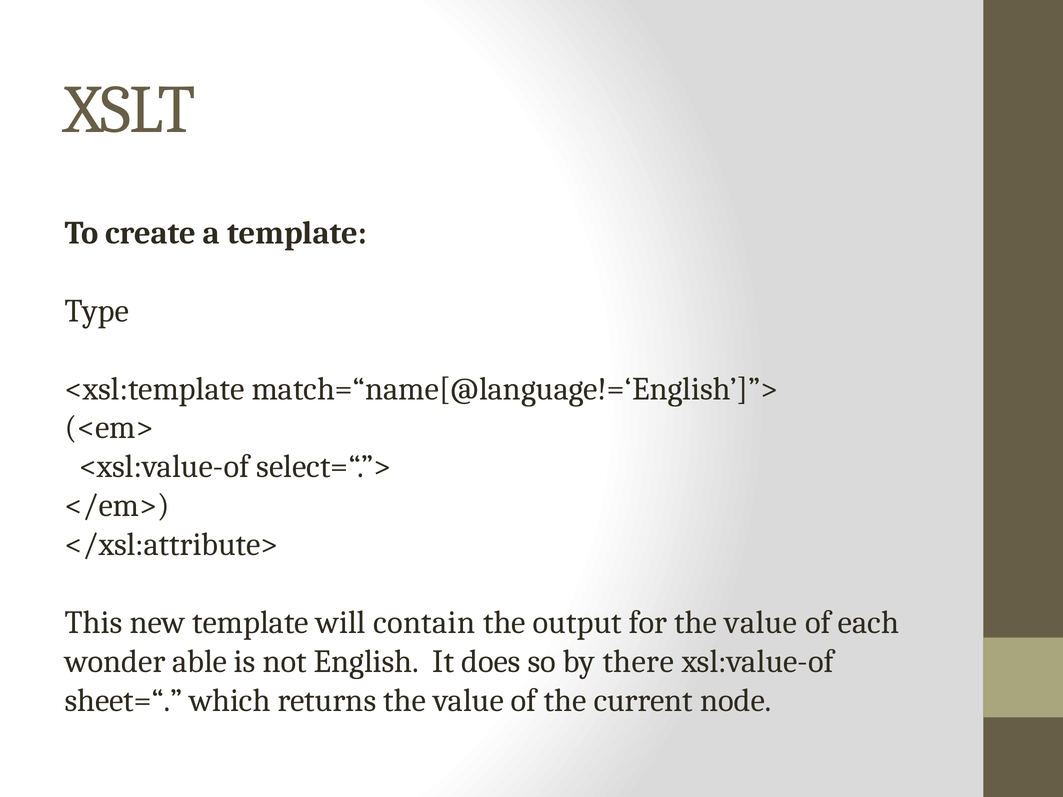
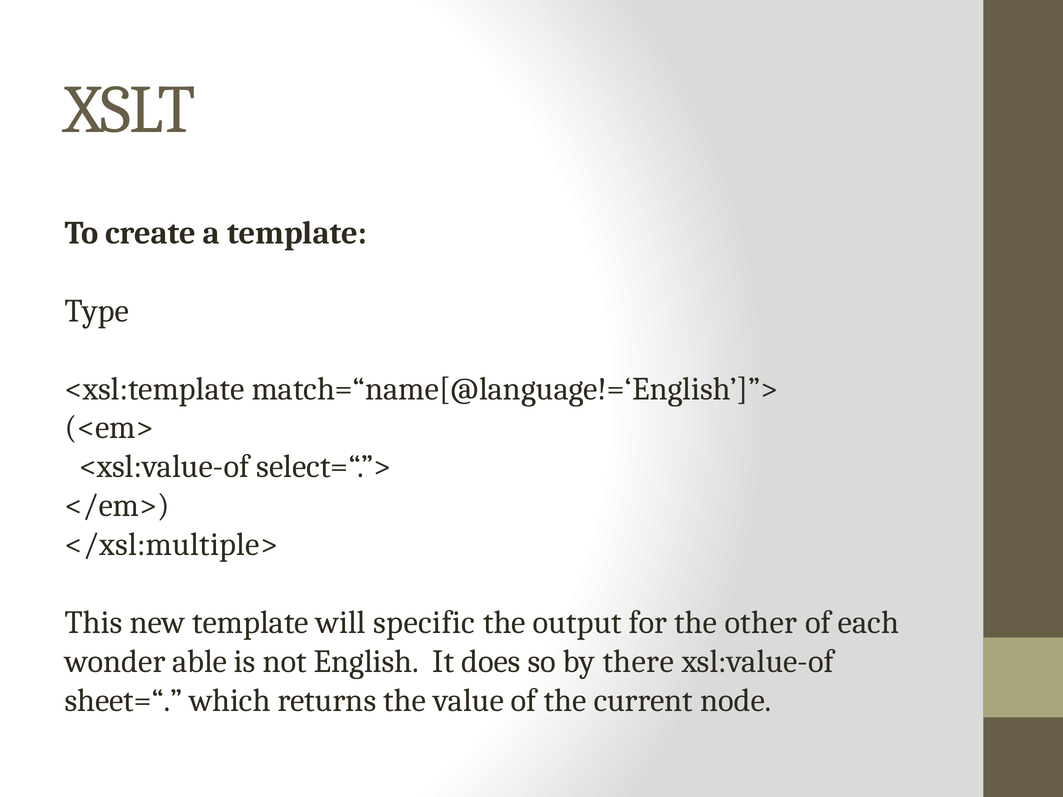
</xsl:attribute>: </xsl:attribute> -> </xsl:multiple> (171, 545)
contain: contain -> specific (424, 623)
for the value: value -> other (761, 623)
